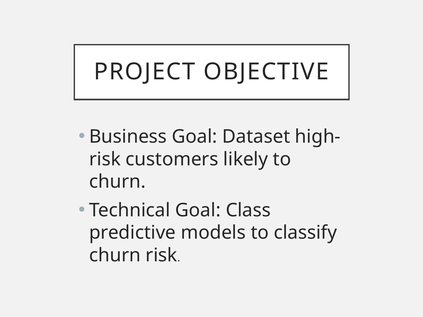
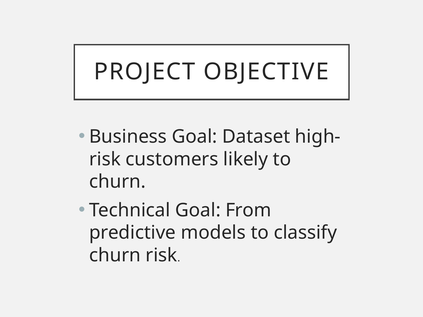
Class: Class -> From (248, 210)
